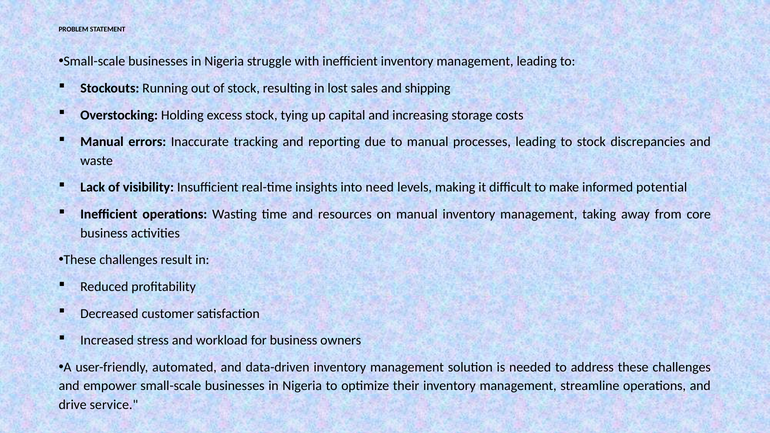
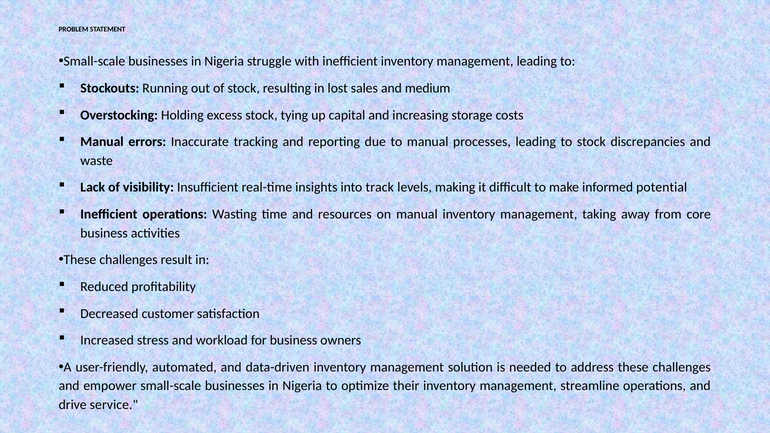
shipping: shipping -> medium (428, 88)
need: need -> track (380, 188)
